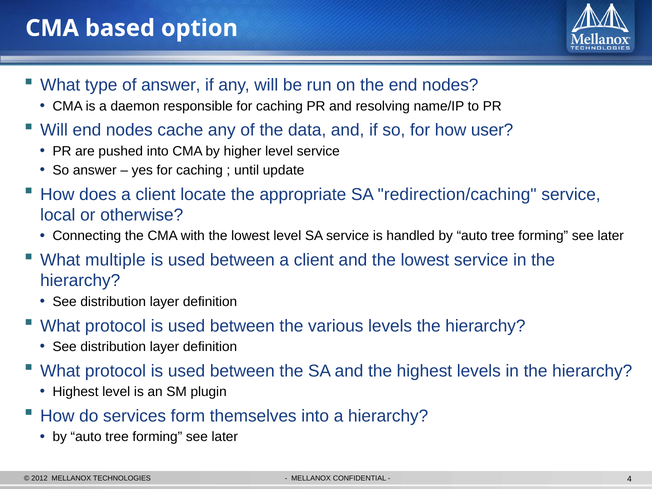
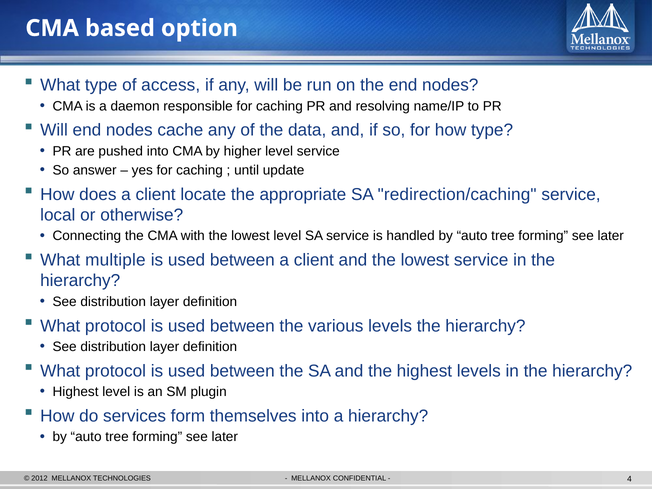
of answer: answer -> access (171, 85)
how user: user -> type (492, 130)
